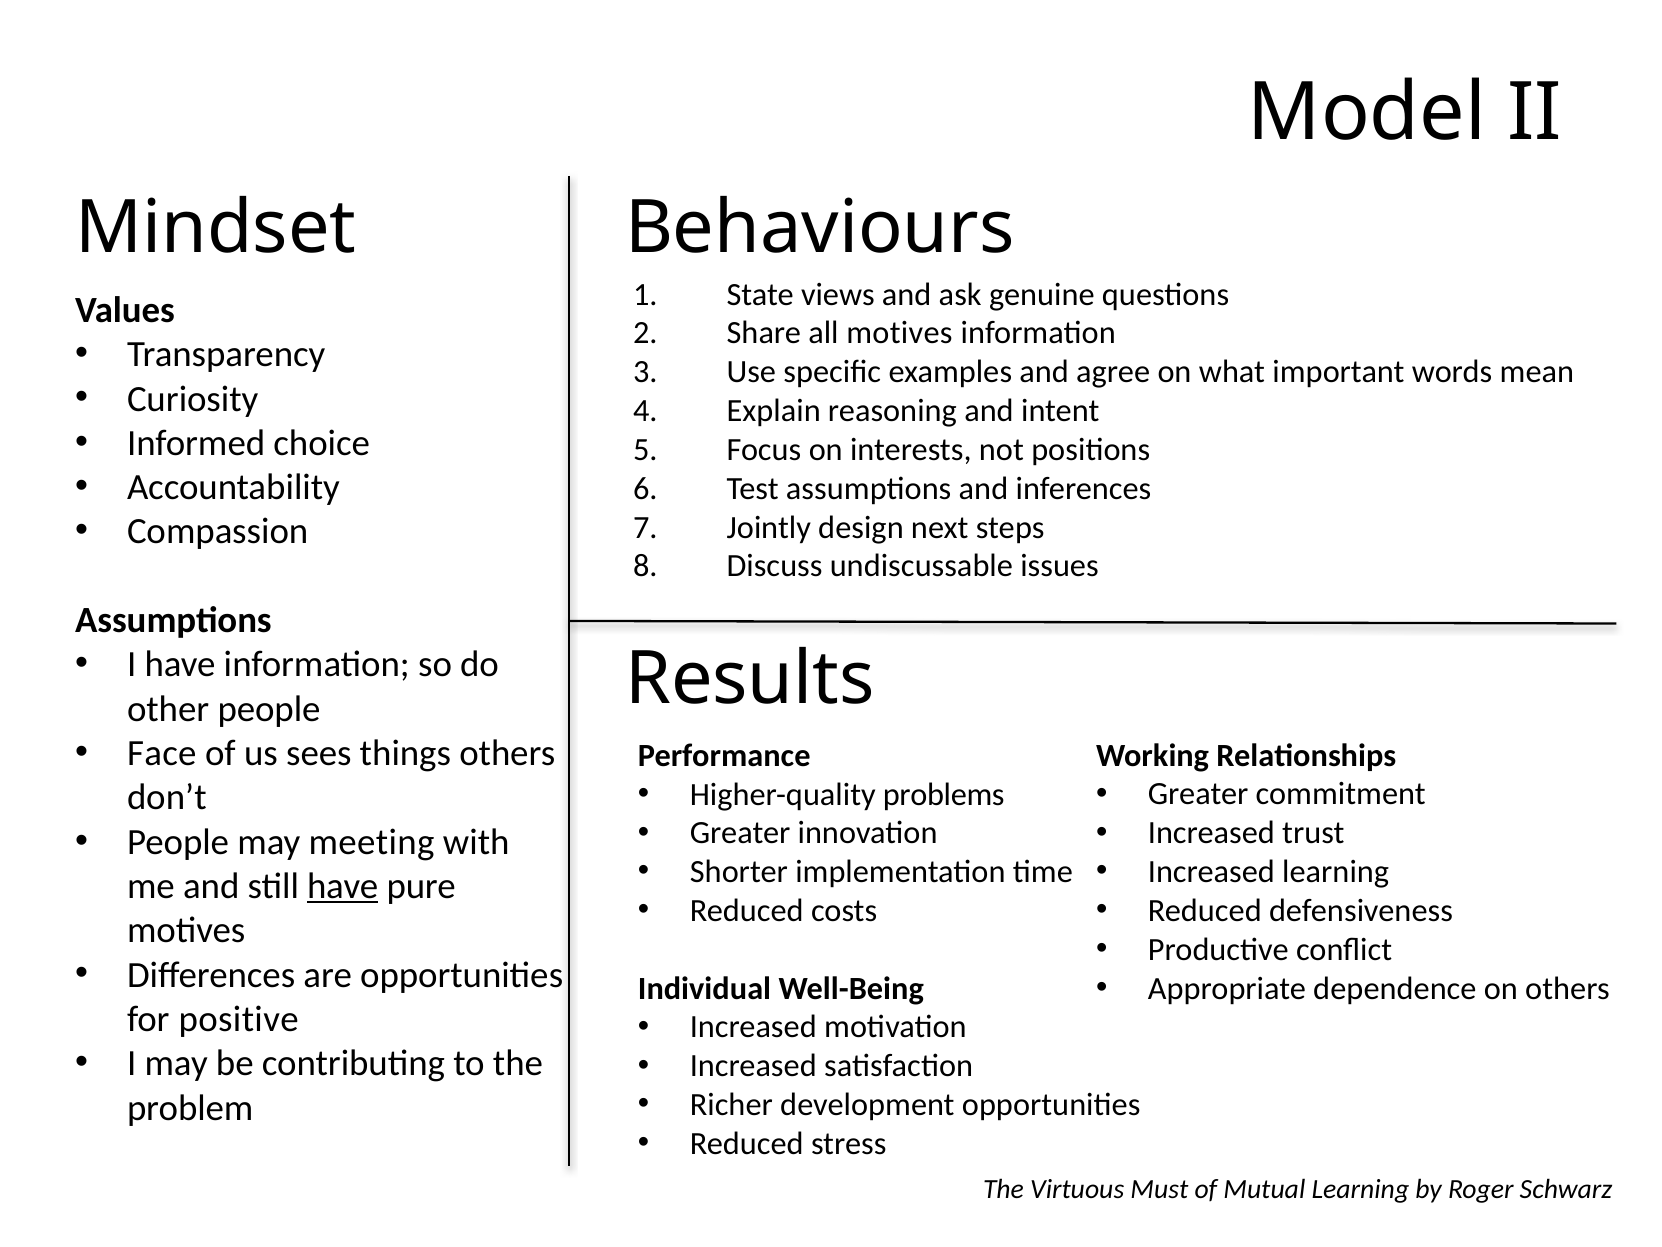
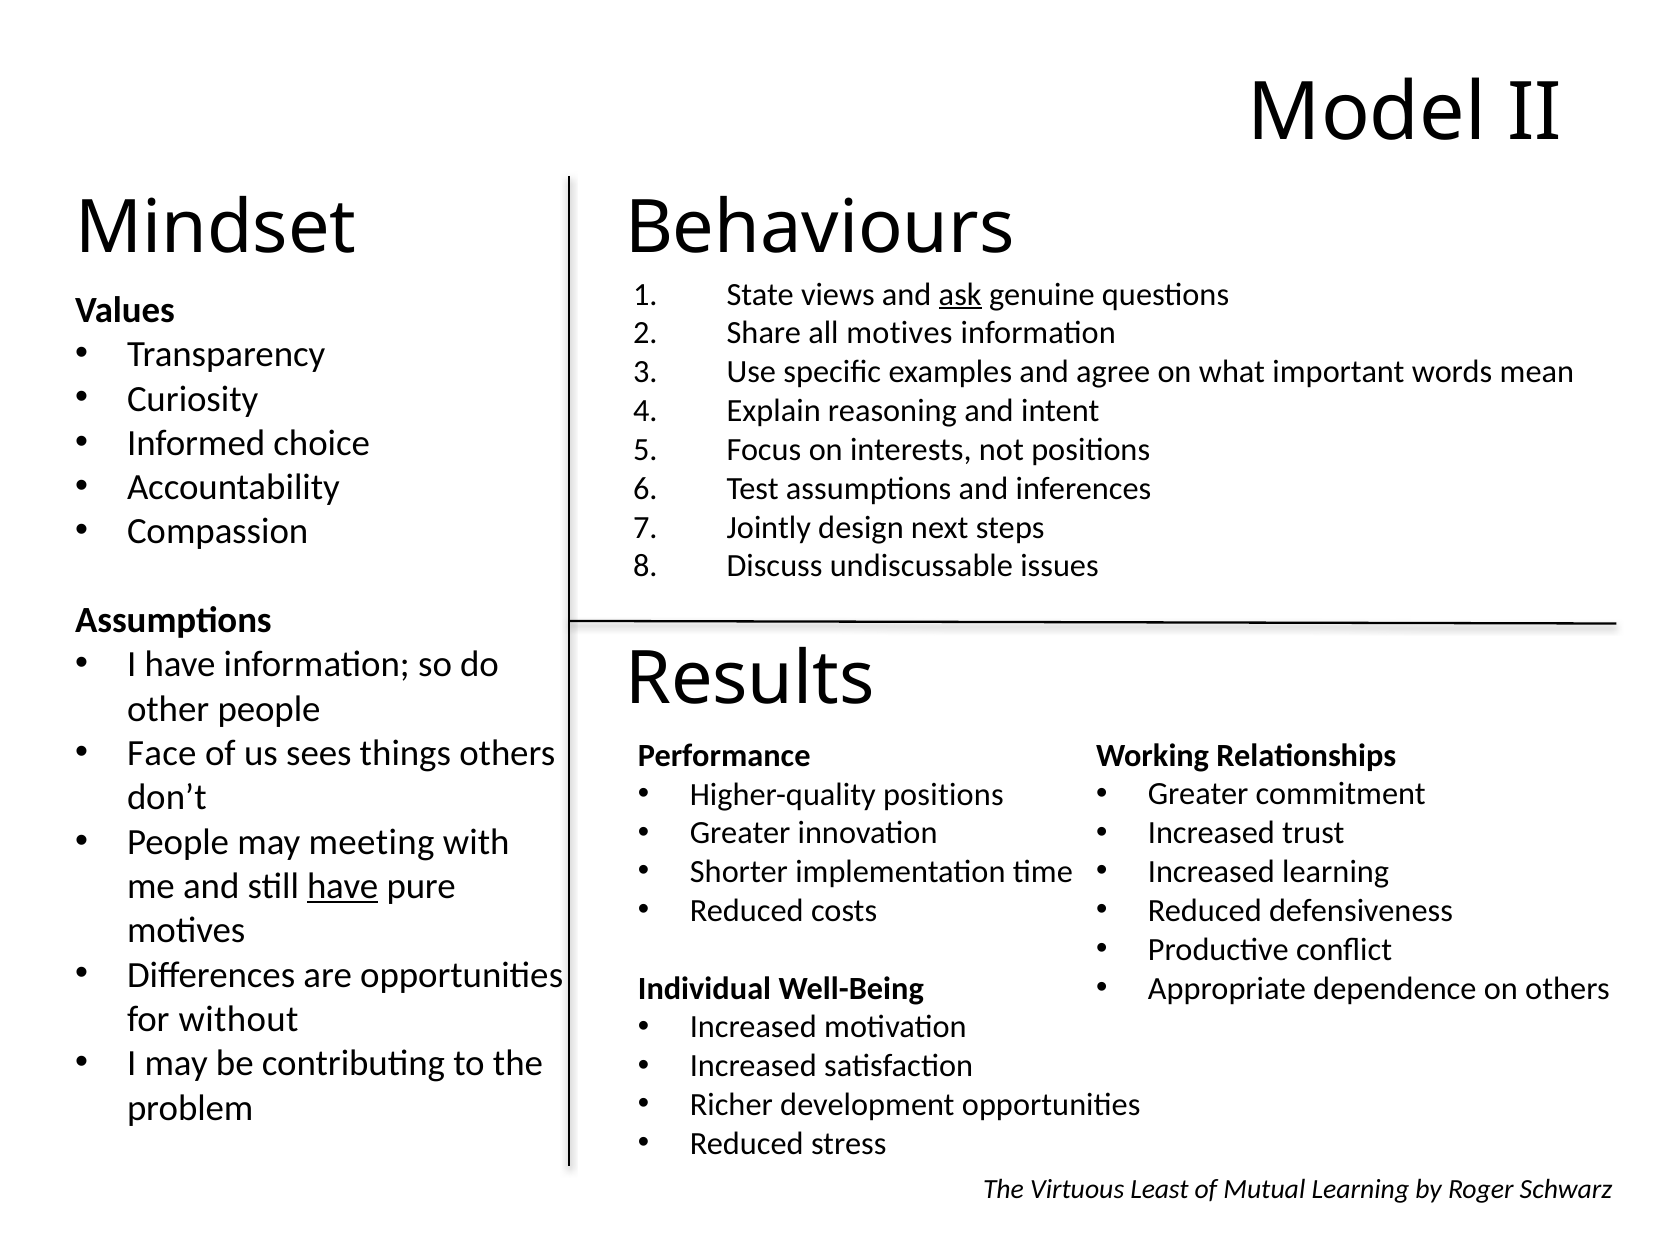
ask underline: none -> present (960, 294)
Higher-quality problems: problems -> positions (943, 794)
positive: positive -> without (239, 1019)
Must: Must -> Least (1160, 1189)
